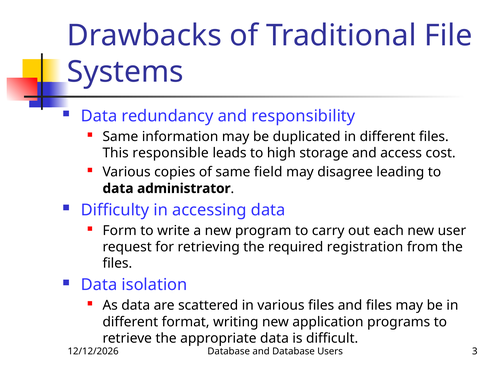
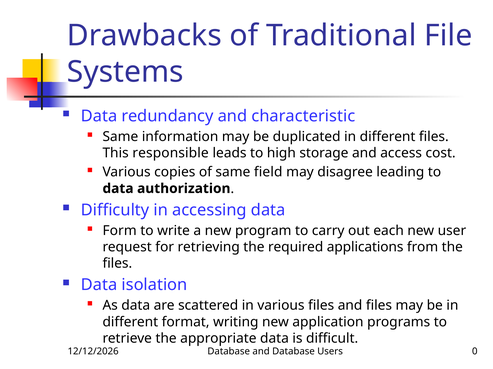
responsibility: responsibility -> characteristic (303, 116)
administrator: administrator -> authorization (184, 189)
registration: registration -> applications (365, 247)
3: 3 -> 0 (475, 352)
